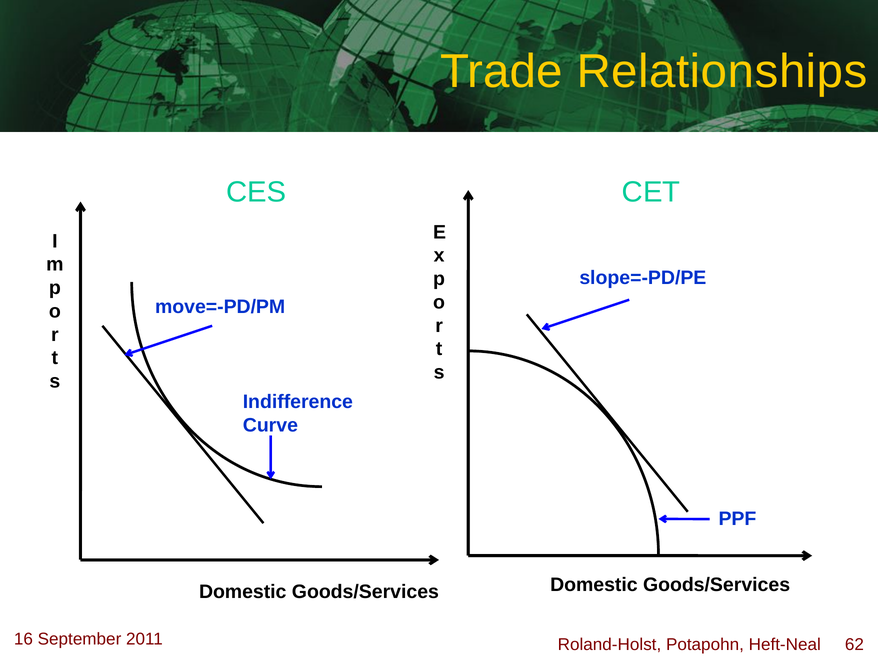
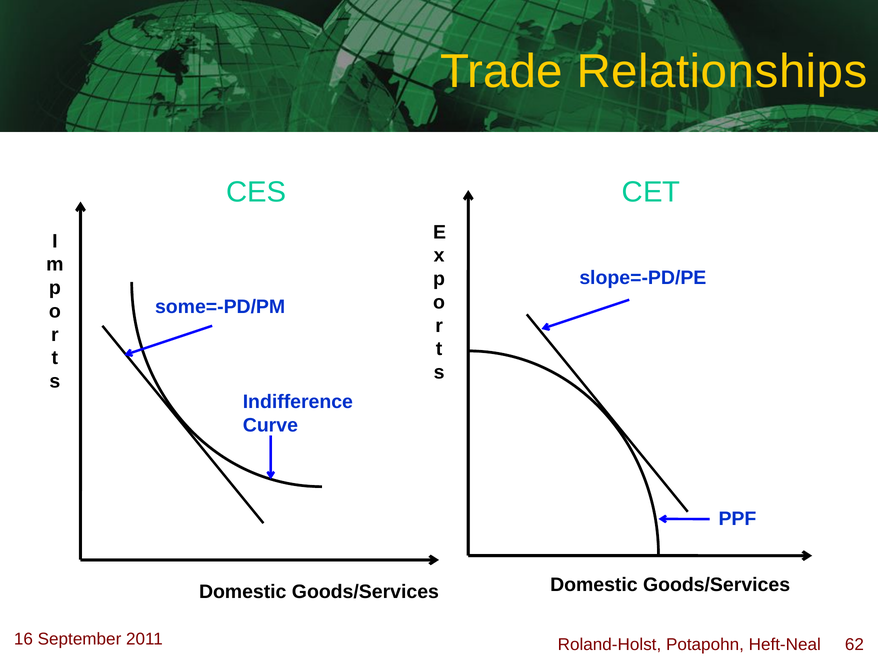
move=-PD/PM: move=-PD/PM -> some=-PD/PM (220, 307)
